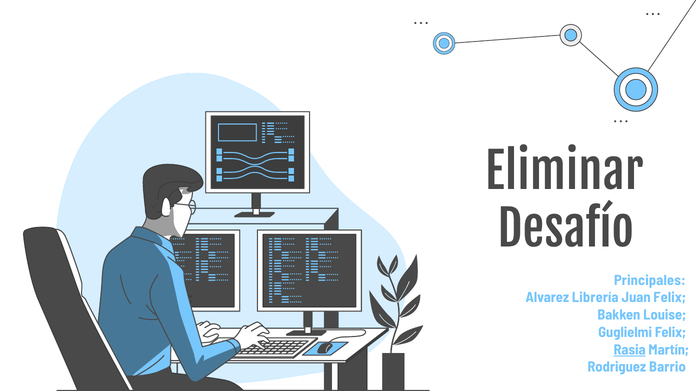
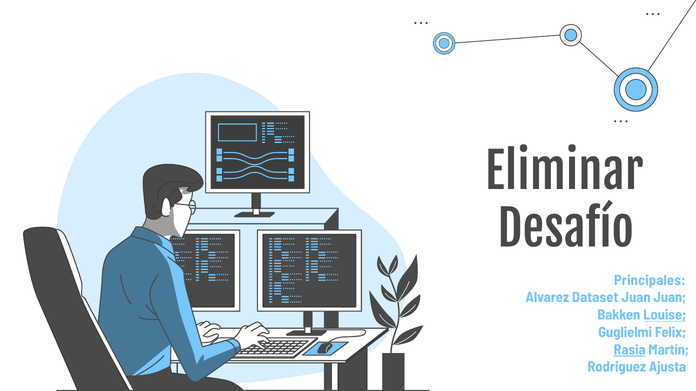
Librería: Librería -> Dataset (595, 298)
Juan Felix: Felix -> Juan (670, 298)
Louise underline: none -> present (665, 315)
Barrio: Barrio -> Ajusta (668, 368)
